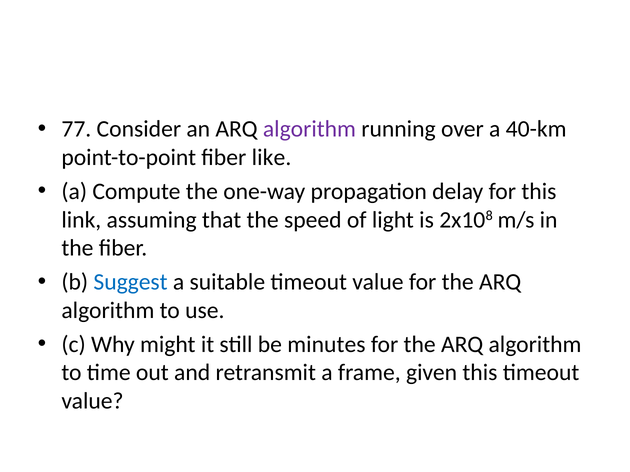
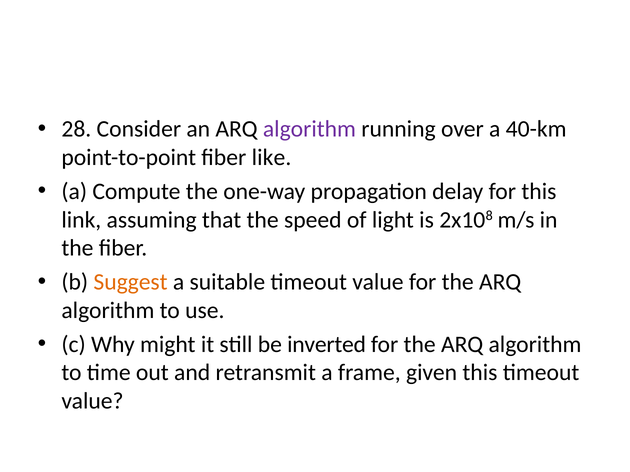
77: 77 -> 28 (76, 129)
Suggest colour: blue -> orange (131, 282)
minutes: minutes -> inverted (327, 345)
